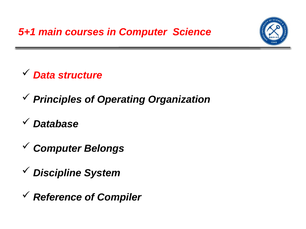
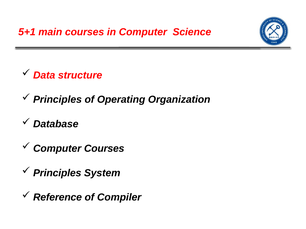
Computer Belongs: Belongs -> Courses (104, 149)
Discipline: Discipline -> Principles (57, 173)
